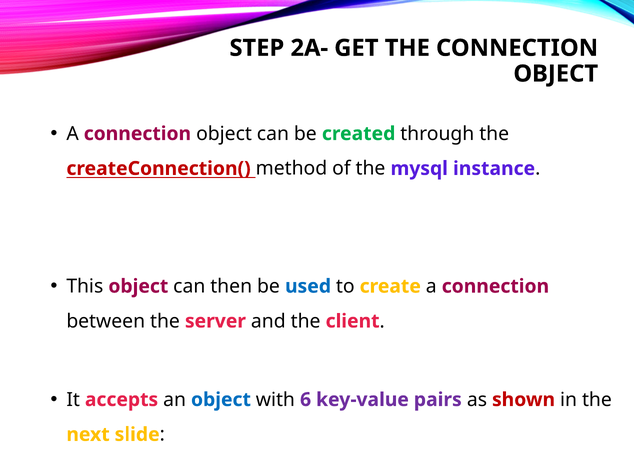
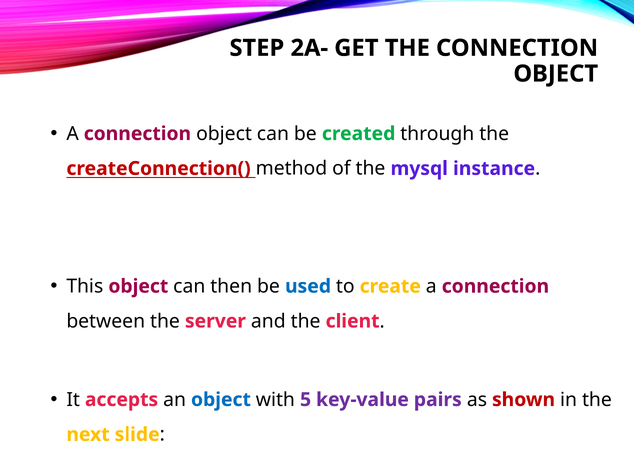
6: 6 -> 5 (306, 399)
